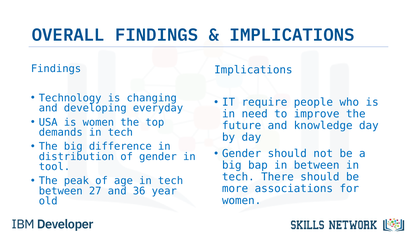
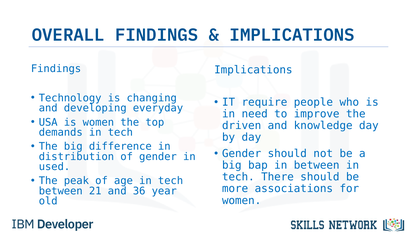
future: future -> driven (242, 125)
tool: tool -> used (54, 166)
27: 27 -> 21 (95, 191)
